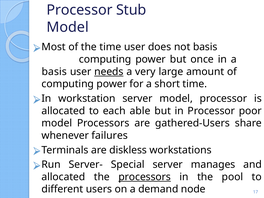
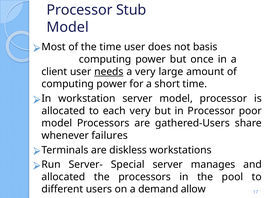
basis: basis -> client (54, 72)
each able: able -> very (140, 111)
processors underline: present -> none (145, 177)
node: node -> allow (193, 189)
